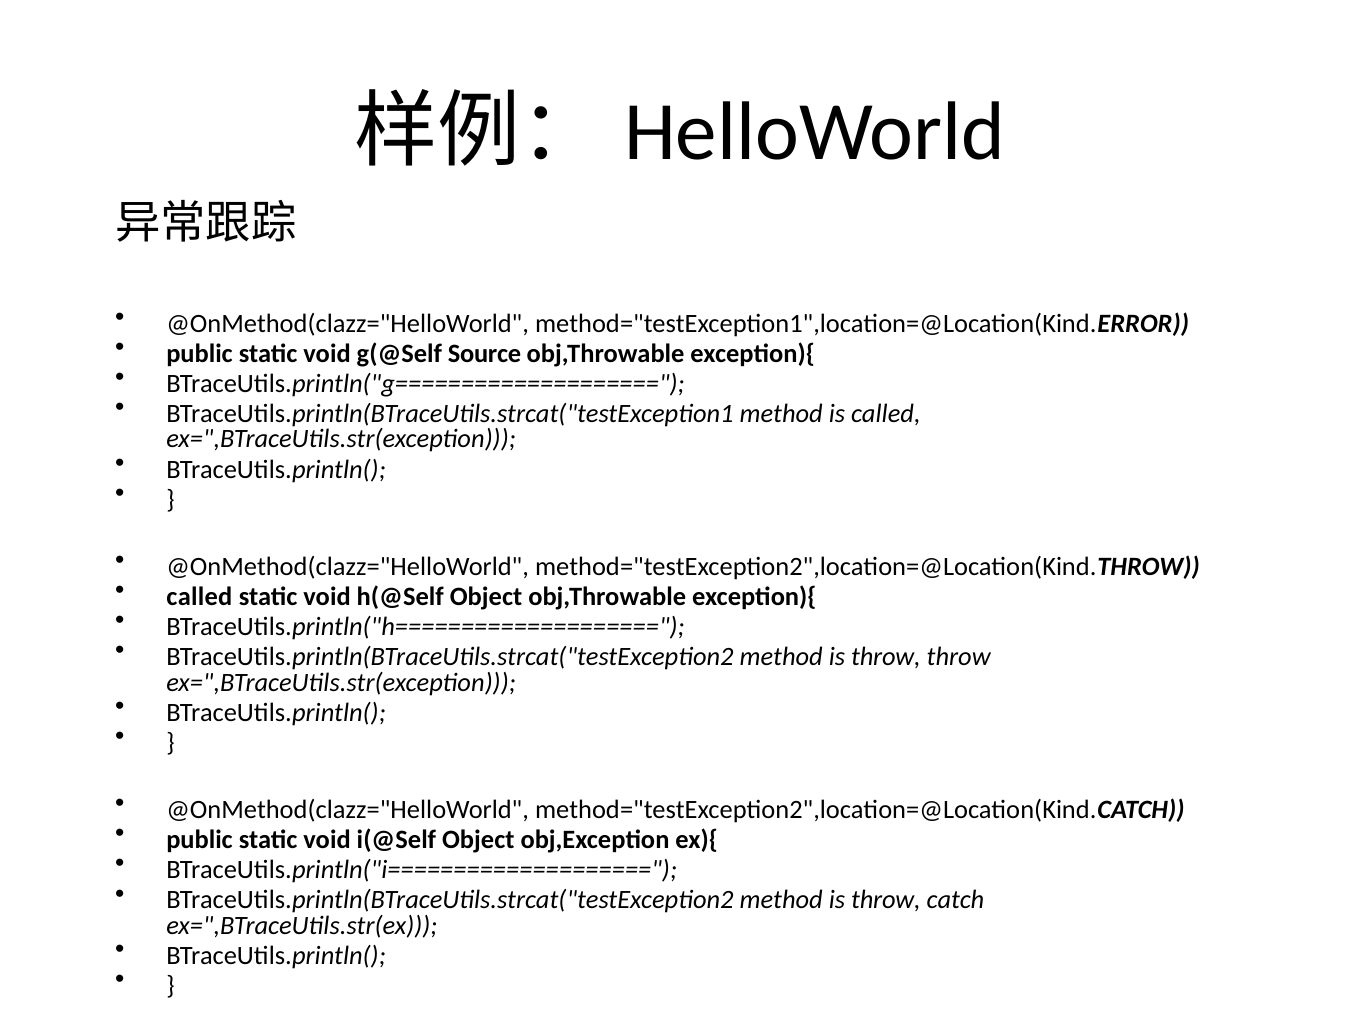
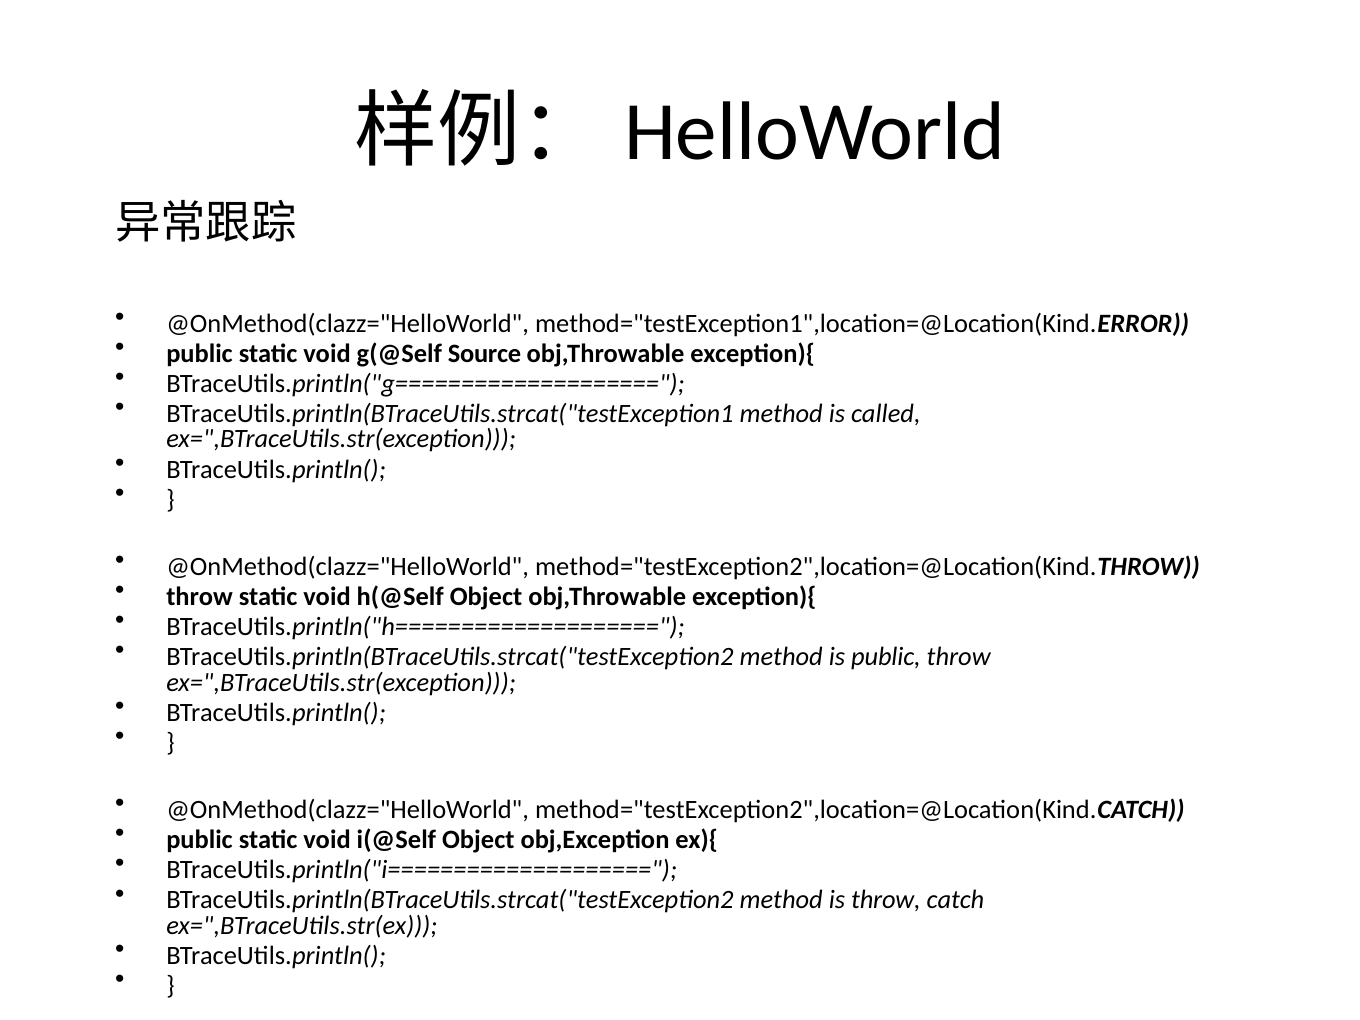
called: called -> throw (200, 597)
throw: throw -> public (886, 657)
